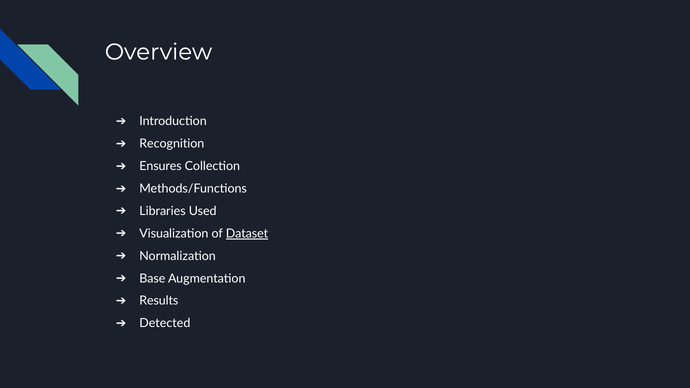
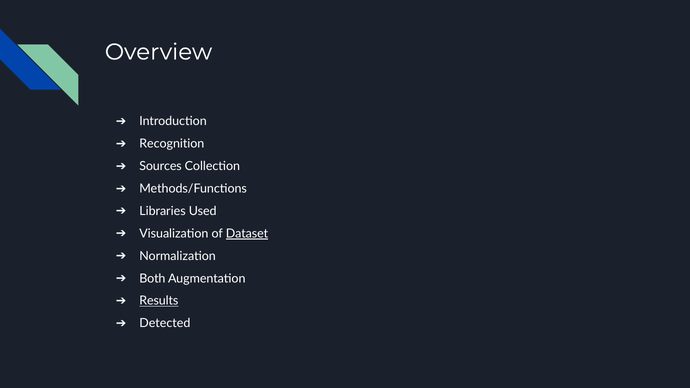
Ensures: Ensures -> Sources (161, 166)
Base: Base -> Both (152, 278)
Results underline: none -> present (159, 301)
